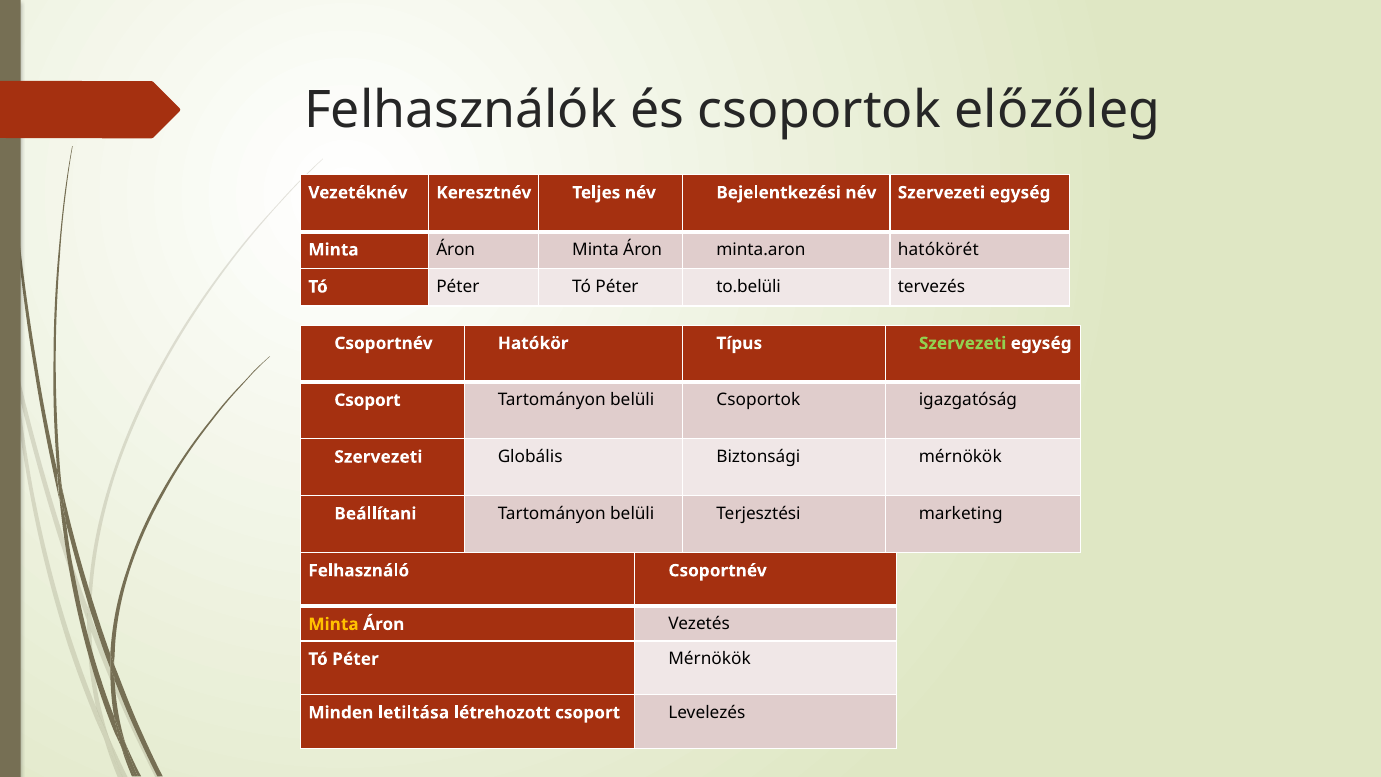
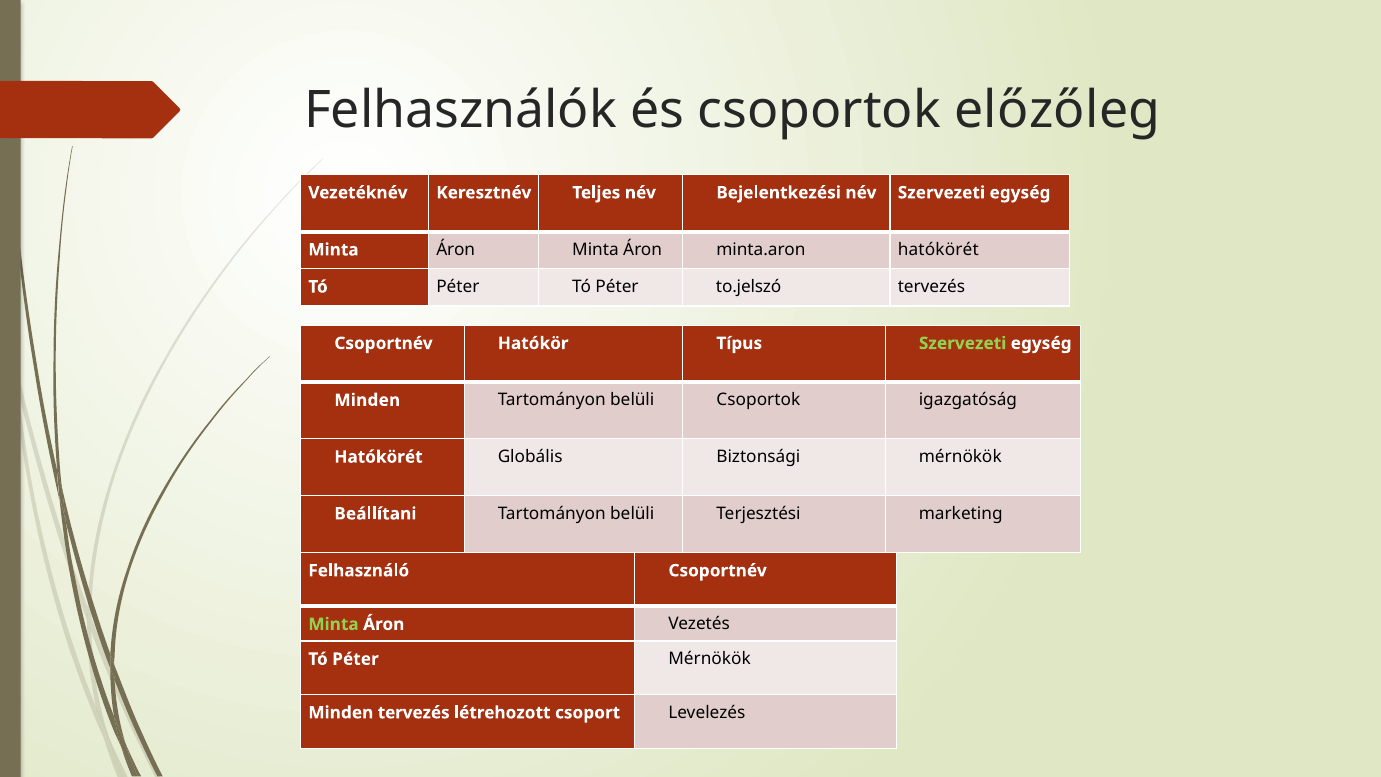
to.belüli: to.belüli -> to.jelszó (749, 287)
Csoport: Csoport -> Minden (367, 400)
Szervezeti: Szervezeti -> Hatókörét (378, 457)
Minta colour: yellow -> light green (333, 624)
Minden letiltása: letiltása -> tervezés (414, 713)
